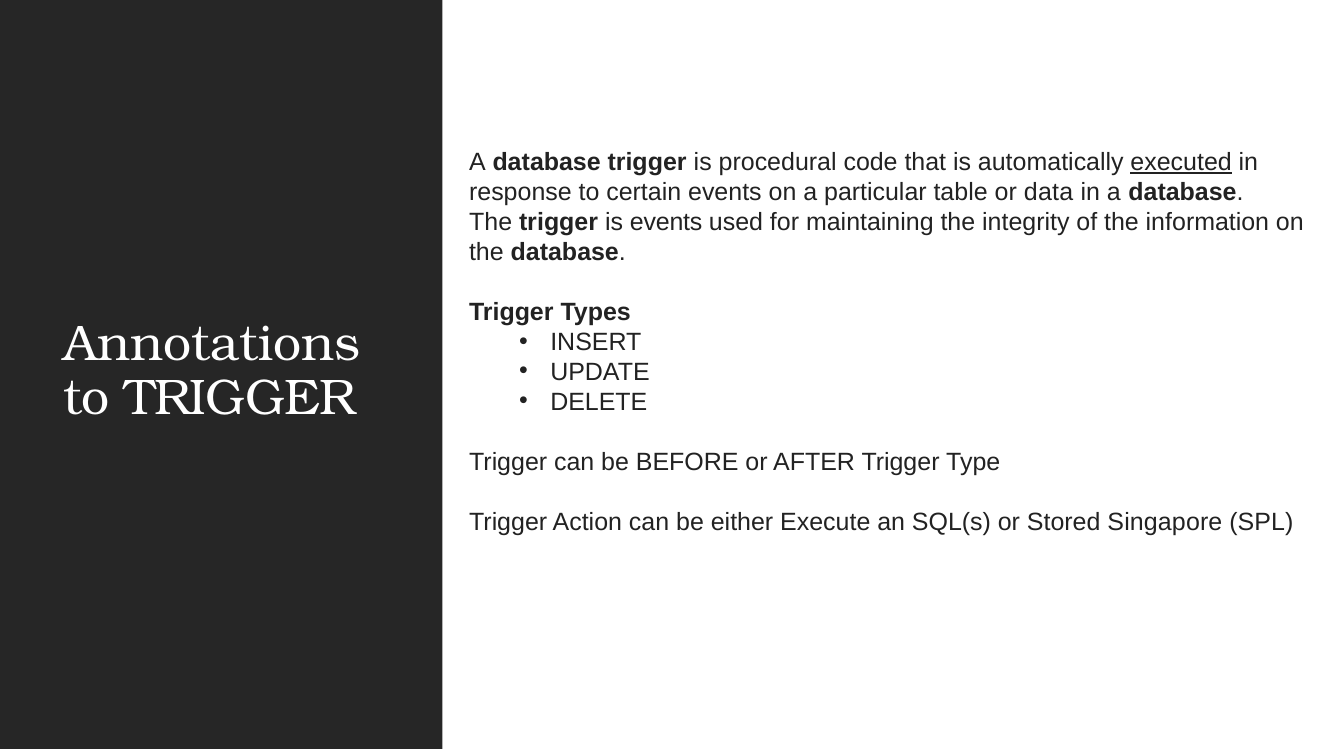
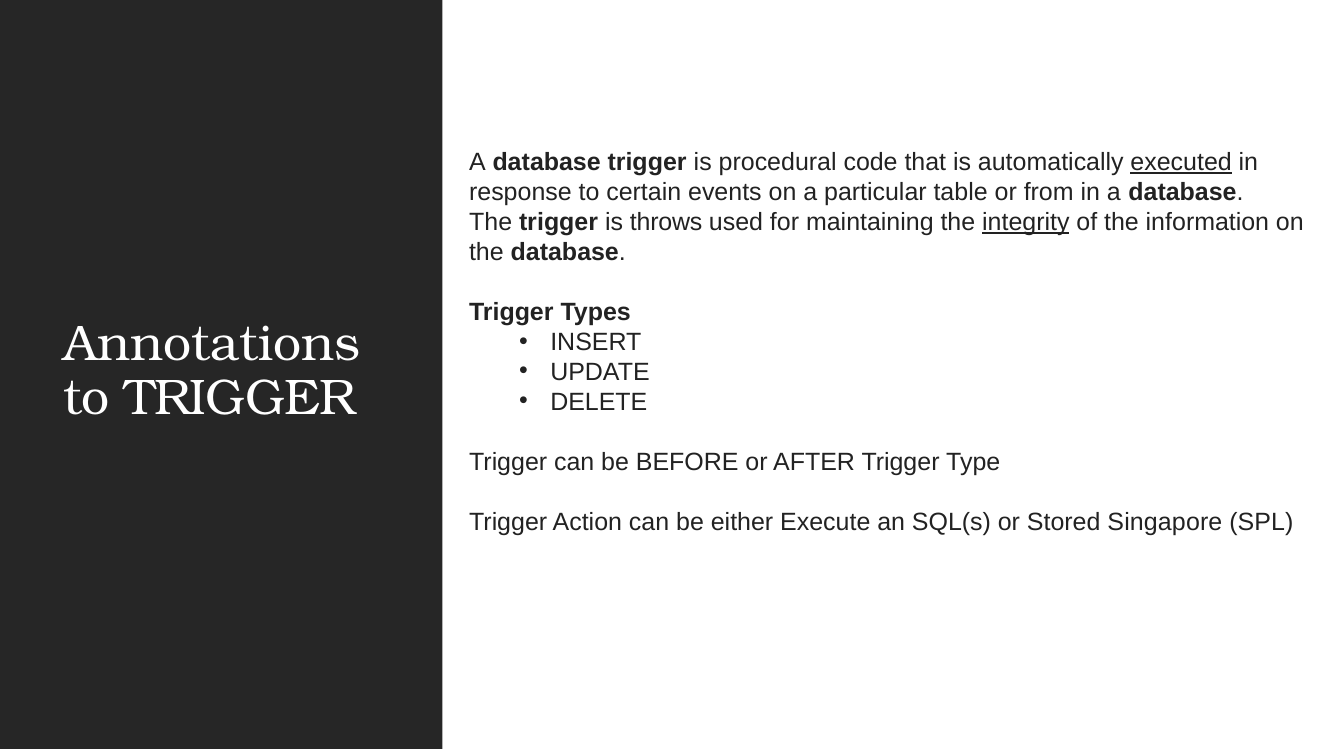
data: data -> from (1049, 192)
is events: events -> throws (666, 222)
integrity underline: none -> present (1026, 222)
